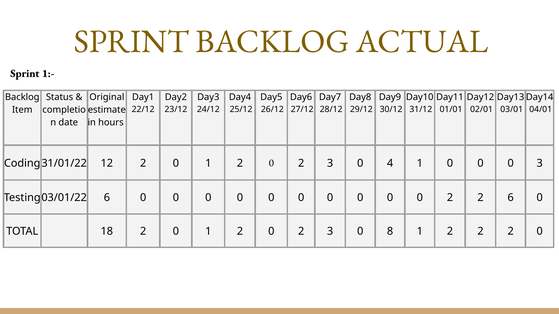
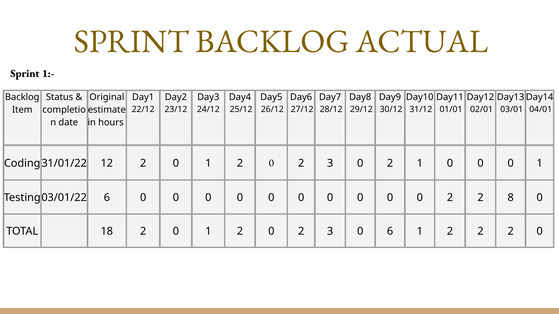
3 0 4: 4 -> 2 (390, 163)
0 0 3: 3 -> 1 (540, 163)
2 6: 6 -> 8 (511, 198)
0 8: 8 -> 6 (390, 232)
